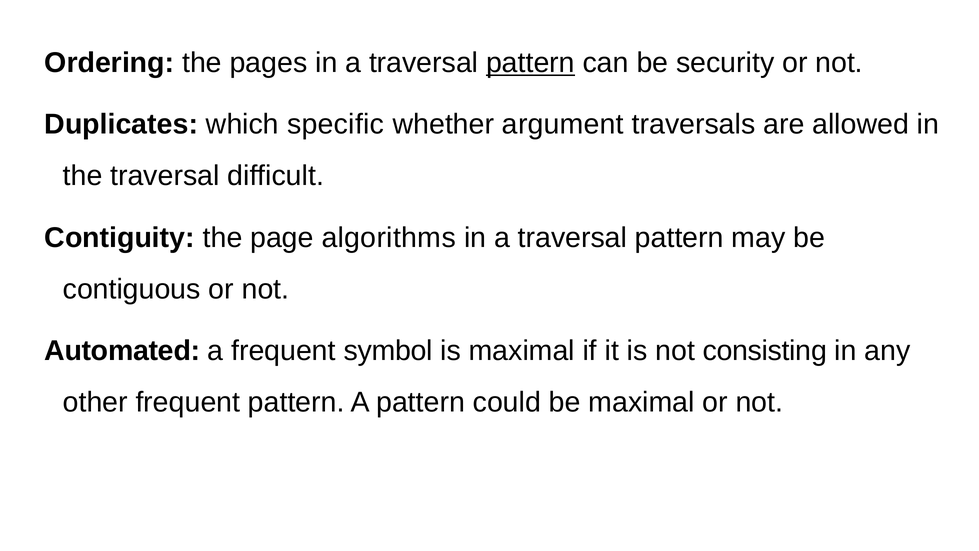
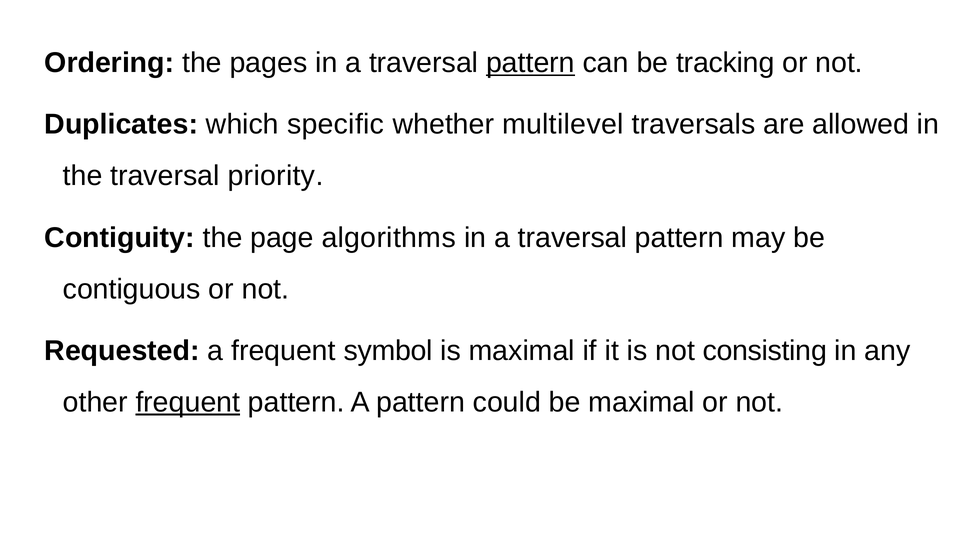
security: security -> tracking (725, 63)
argument: argument -> multilevel (563, 124)
difficult: difficult -> priority (275, 176)
Automated: Automated -> Requested (122, 351)
frequent underline: none -> present (188, 402)
